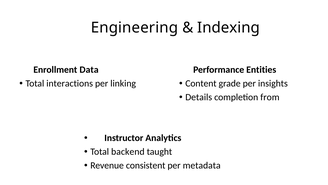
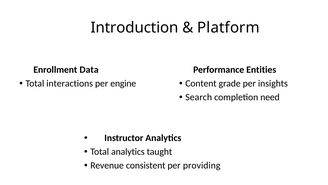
Engineering: Engineering -> Introduction (135, 28)
Indexing: Indexing -> Platform (228, 28)
linking: linking -> engine (123, 83)
Details: Details -> Search (199, 97)
from: from -> need (270, 97)
Total backend: backend -> analytics (128, 151)
metadata: metadata -> providing (202, 165)
